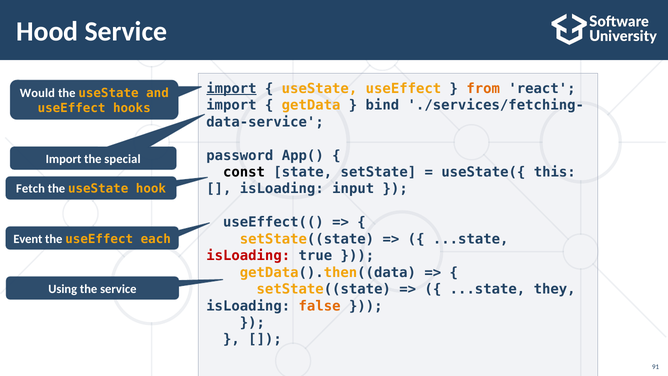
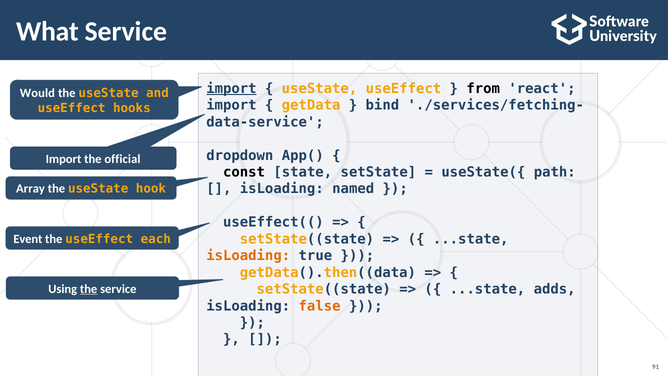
Hood: Hood -> What (47, 32)
from colour: orange -> black (483, 89)
password: password -> dropdown (240, 155)
special: special -> official (122, 159)
this: this -> path (555, 172)
input: input -> named (353, 189)
Fetch: Fetch -> Array (31, 189)
isLoading colour: red -> orange (248, 256)
they: they -> adds (555, 289)
the underline: none -> present (89, 289)
